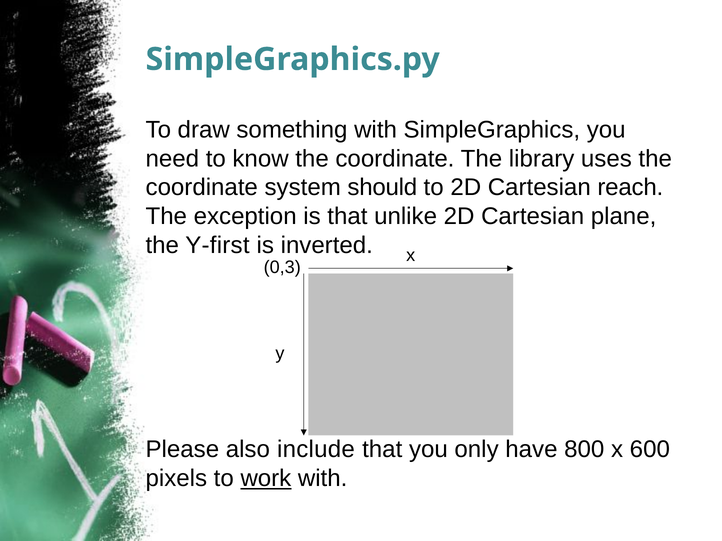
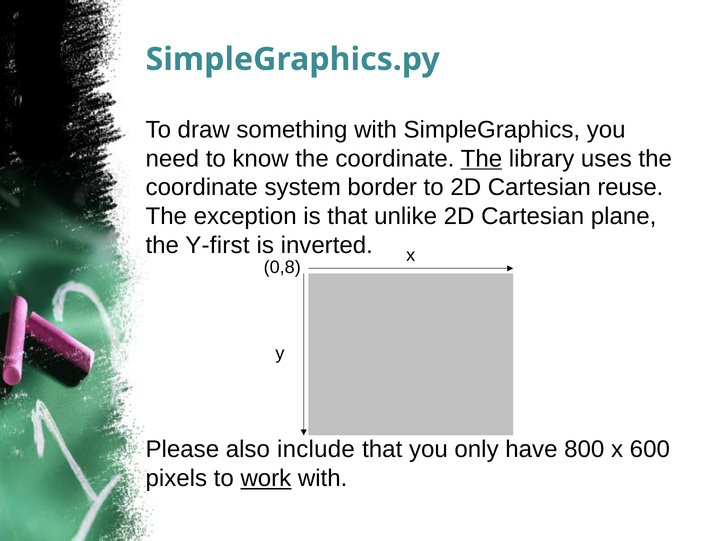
The underline: none -> present (481, 159)
should: should -> border (382, 188)
reach: reach -> reuse (630, 188)
0,3: 0,3 -> 0,8 (282, 268)
